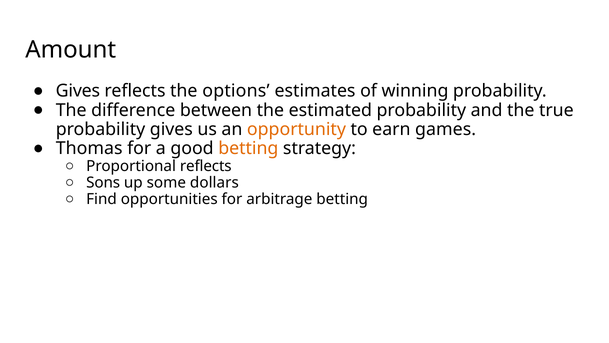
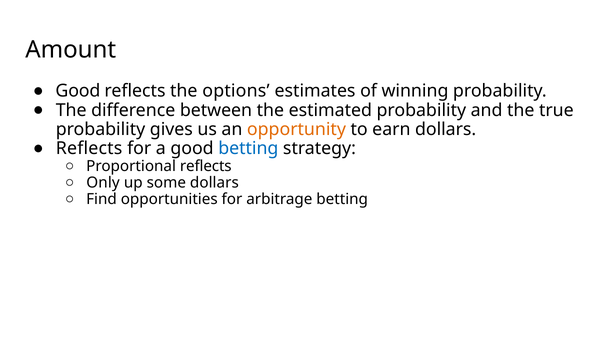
Gives: Gives -> Good (78, 91)
earn games: games -> dollars (446, 129)
Thomas: Thomas -> Reflects (89, 148)
betting colour: orange -> blue (248, 148)
Sons: Sons -> Only (103, 183)
